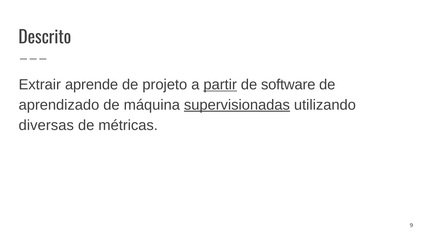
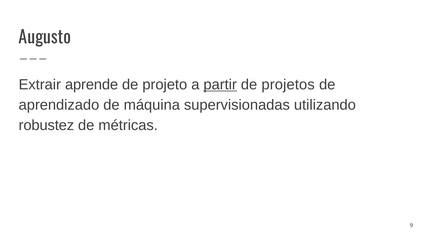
Descrito: Descrito -> Augusto (45, 38)
software: software -> projetos (288, 85)
supervisionadas underline: present -> none (237, 105)
diversas: diversas -> robustez (46, 125)
